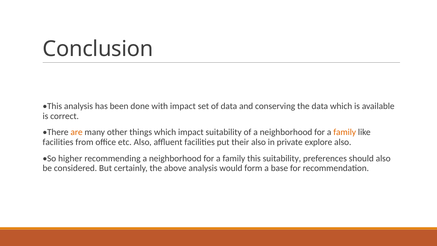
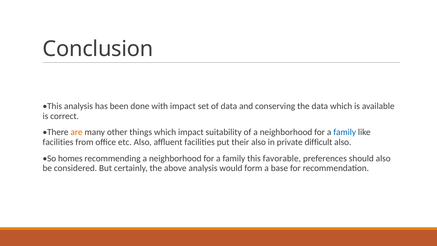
family colour: orange -> blue (345, 132)
explore: explore -> difficult (318, 142)
higher: higher -> homes (70, 158)
this suitability: suitability -> favorable (282, 158)
